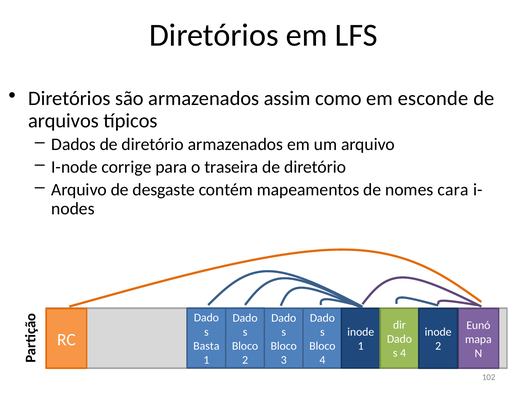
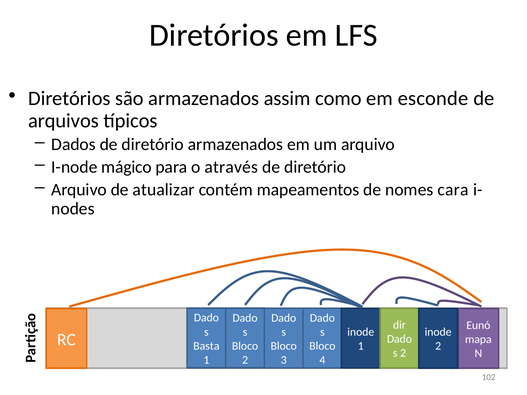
corrige: corrige -> mágico (127, 167)
traseira: traseira -> através (231, 167)
desgaste: desgaste -> atualizar (164, 190)
4: 4 -> 2 (403, 353)
